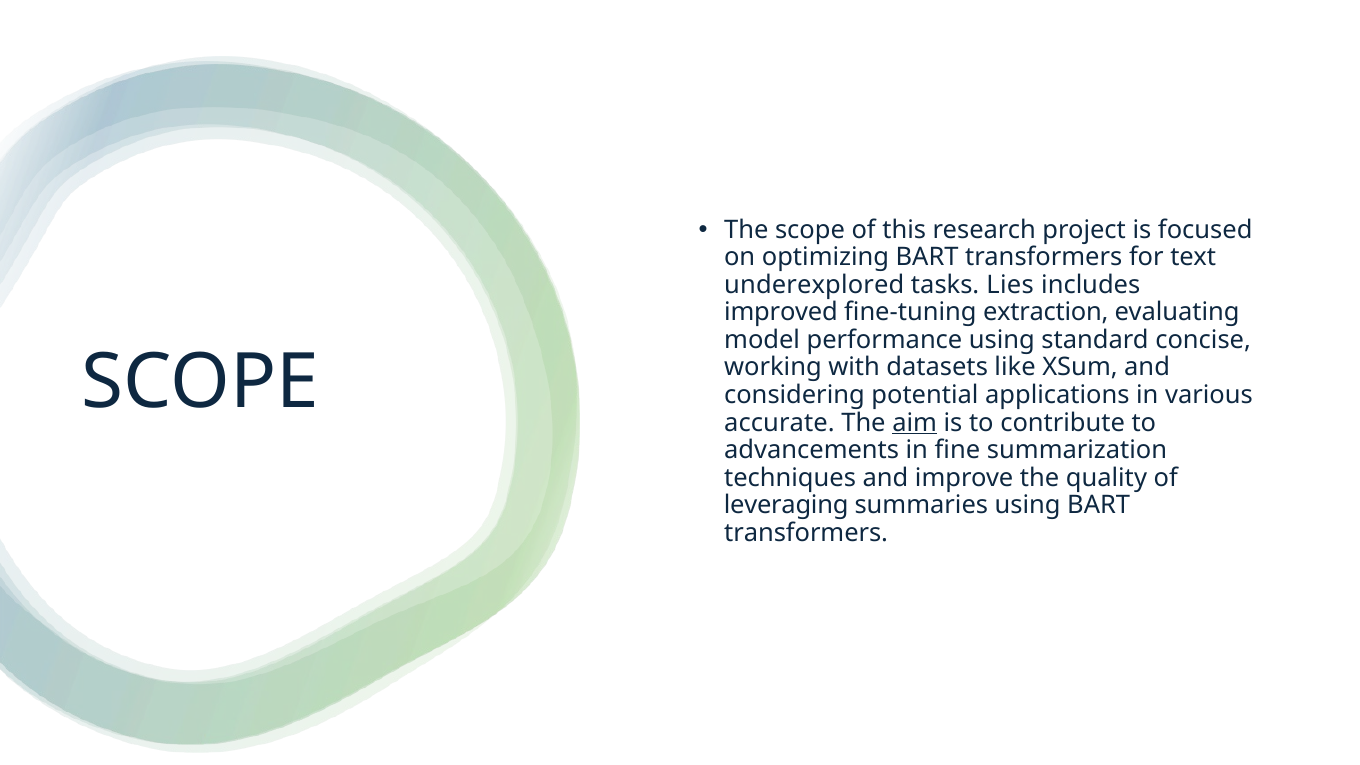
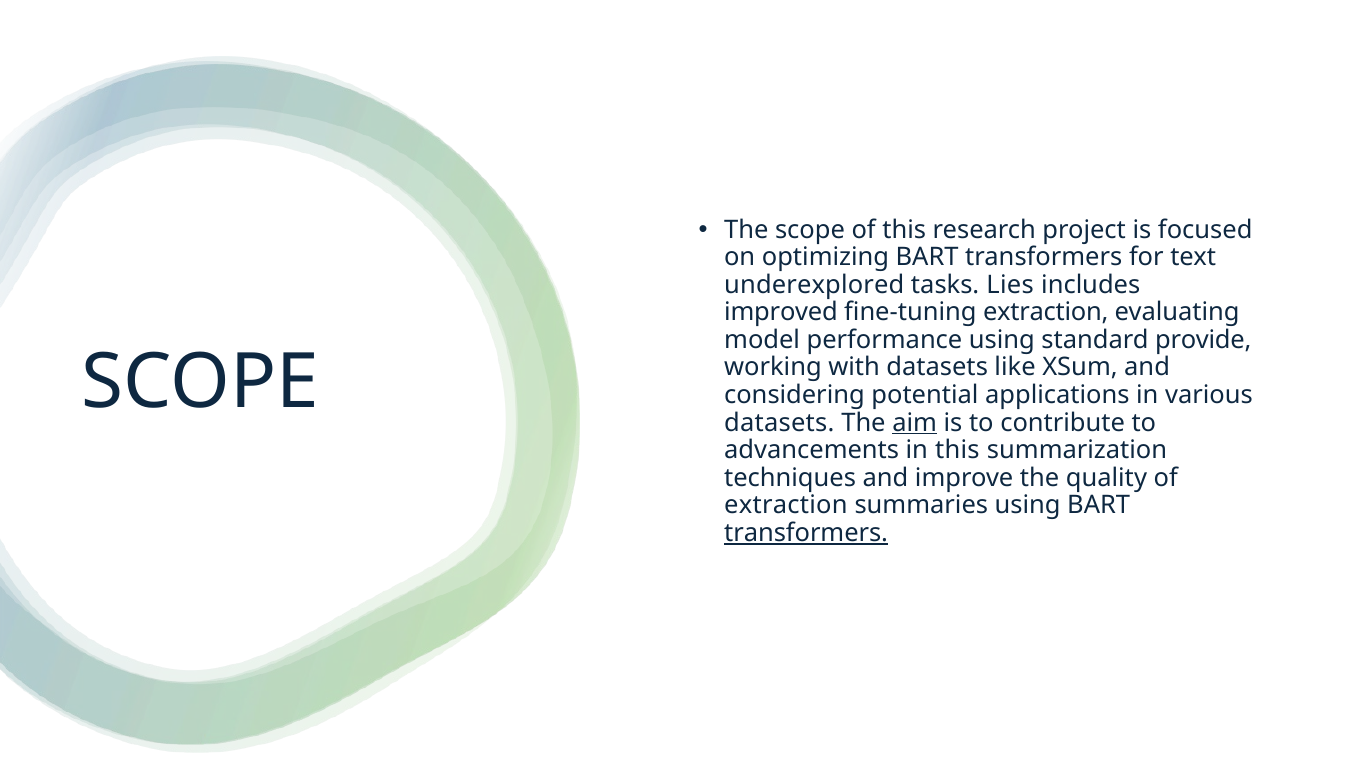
concise: concise -> provide (1203, 340)
accurate: accurate -> datasets (779, 423)
in fine: fine -> this (957, 450)
leveraging: leveraging -> extraction (786, 505)
transformers underline: none -> present (806, 533)
